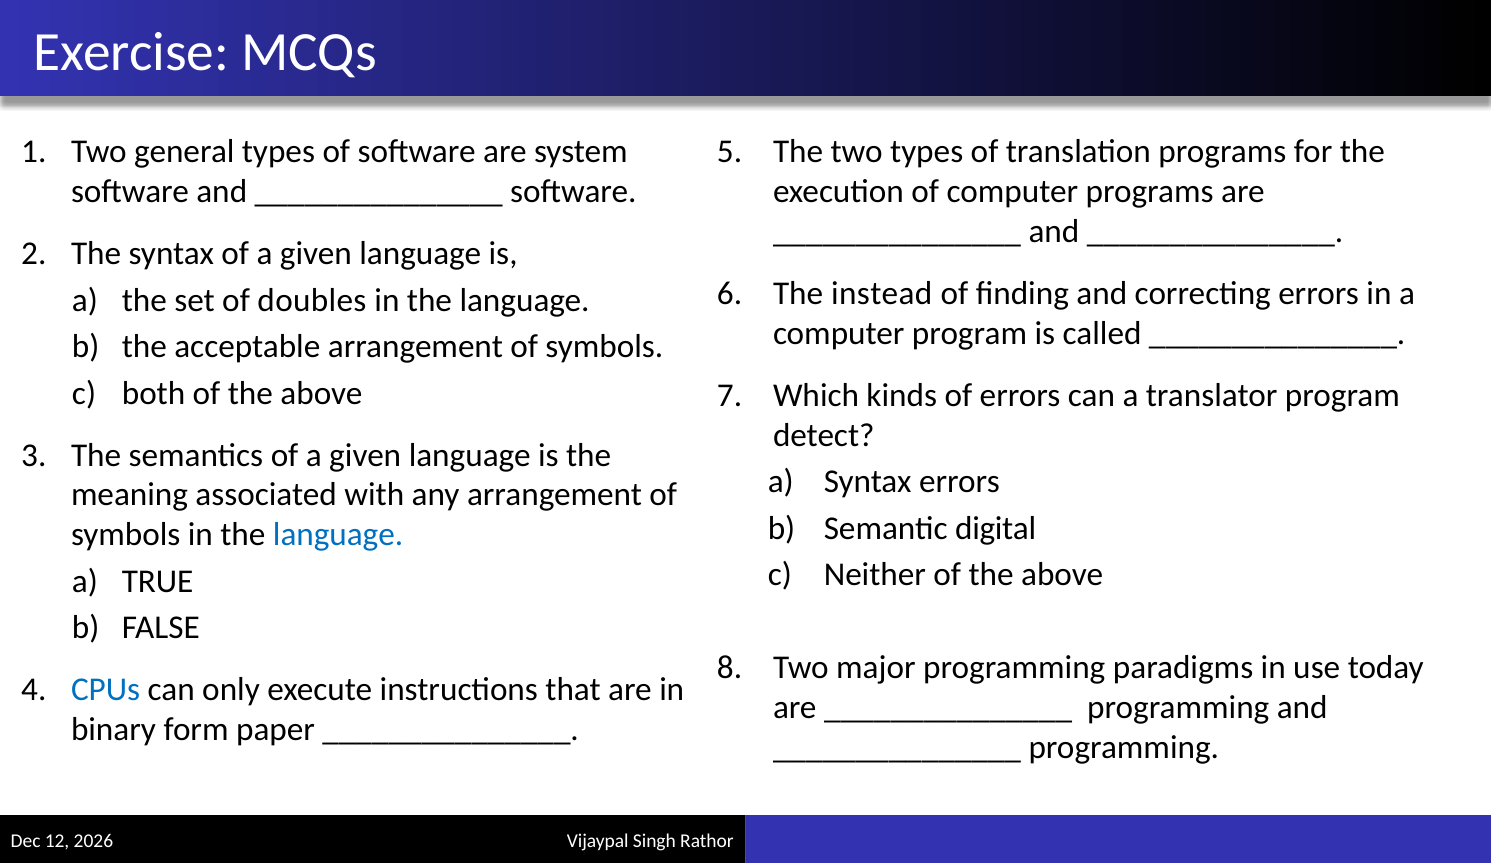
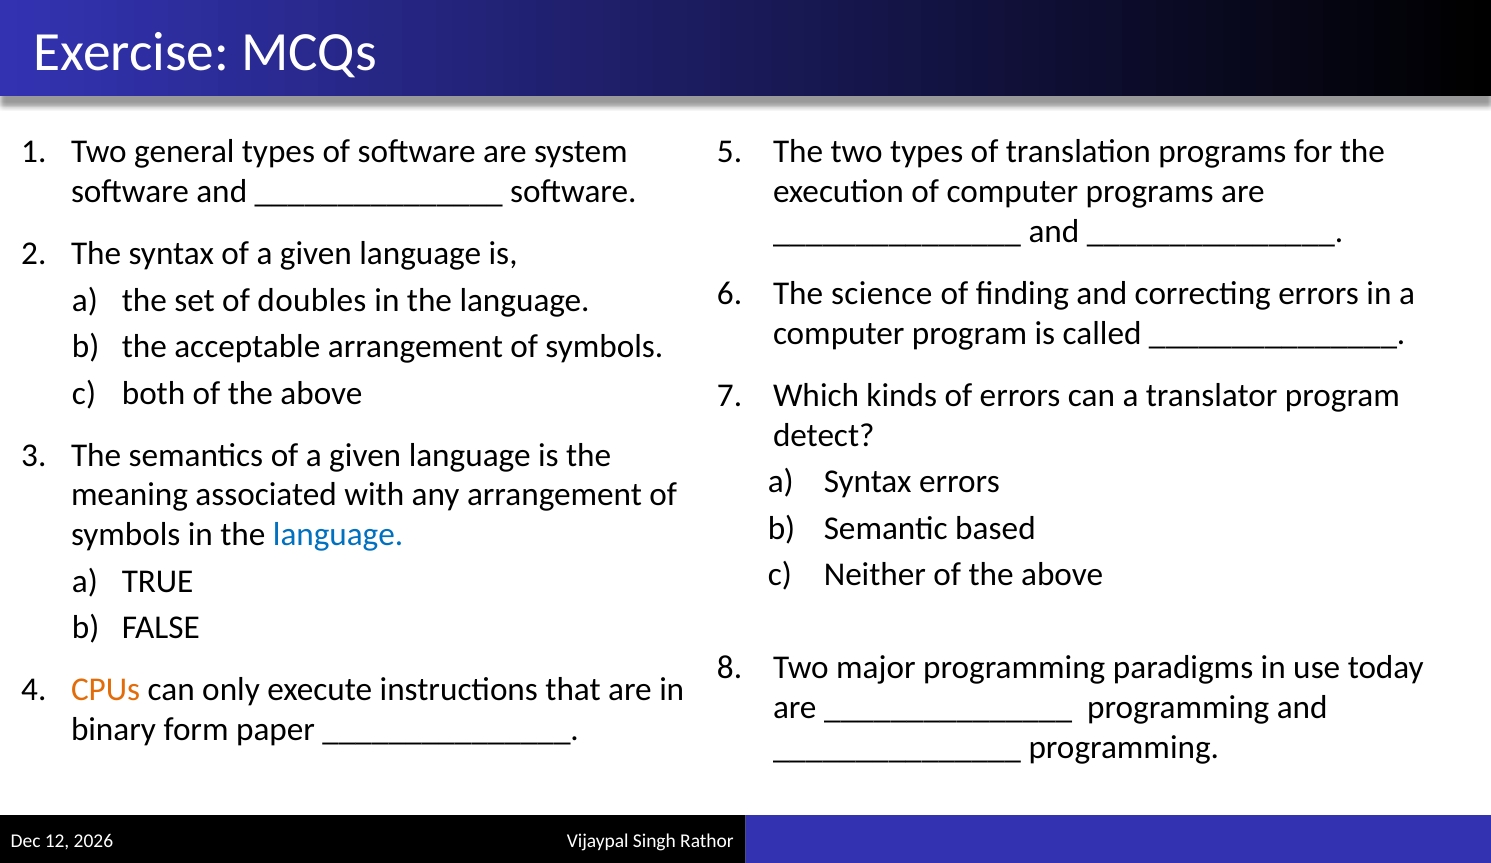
instead: instead -> science (882, 294)
digital: digital -> based (995, 528)
CPUs colour: blue -> orange (106, 690)
